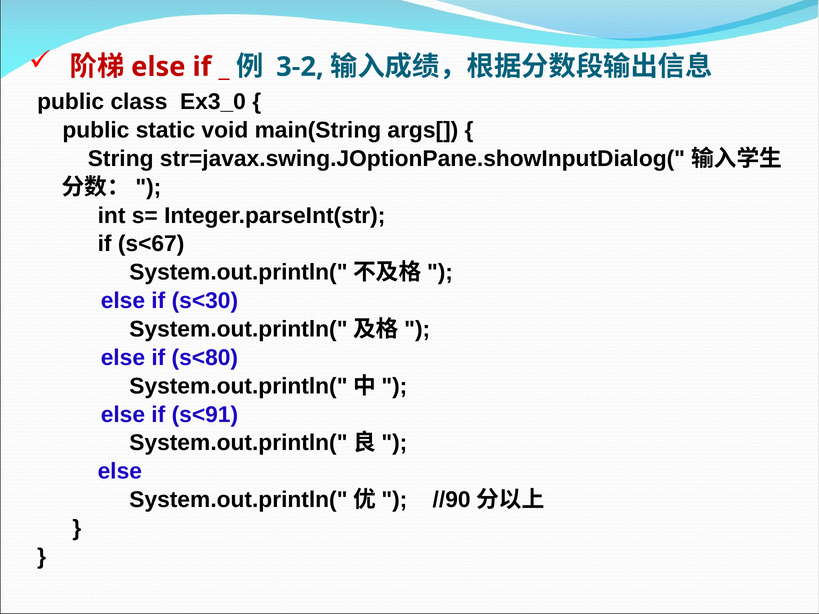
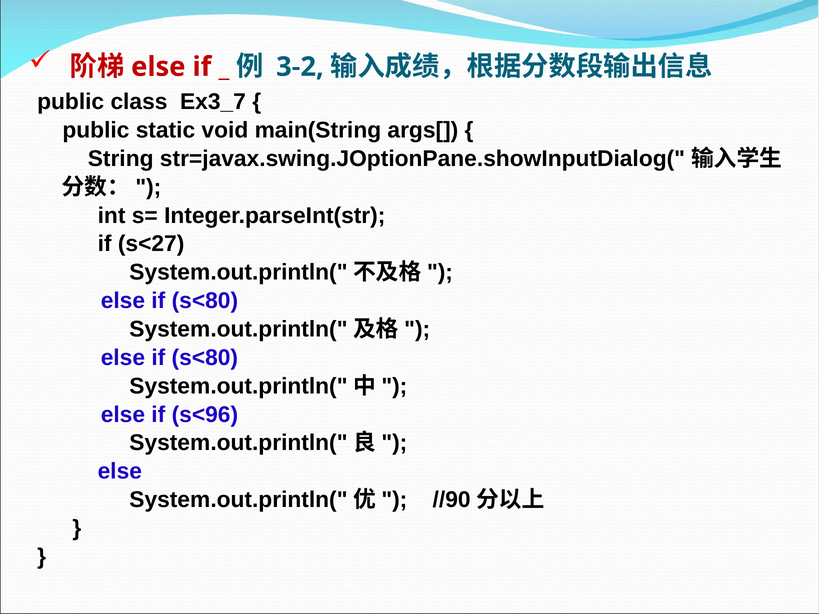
Ex3_0: Ex3_0 -> Ex3_7 (213, 102)
s<67: s<67 -> s<27 (151, 244)
s<30: s<30 -> s<80 (205, 301)
s<91: s<91 -> s<96 (205, 415)
